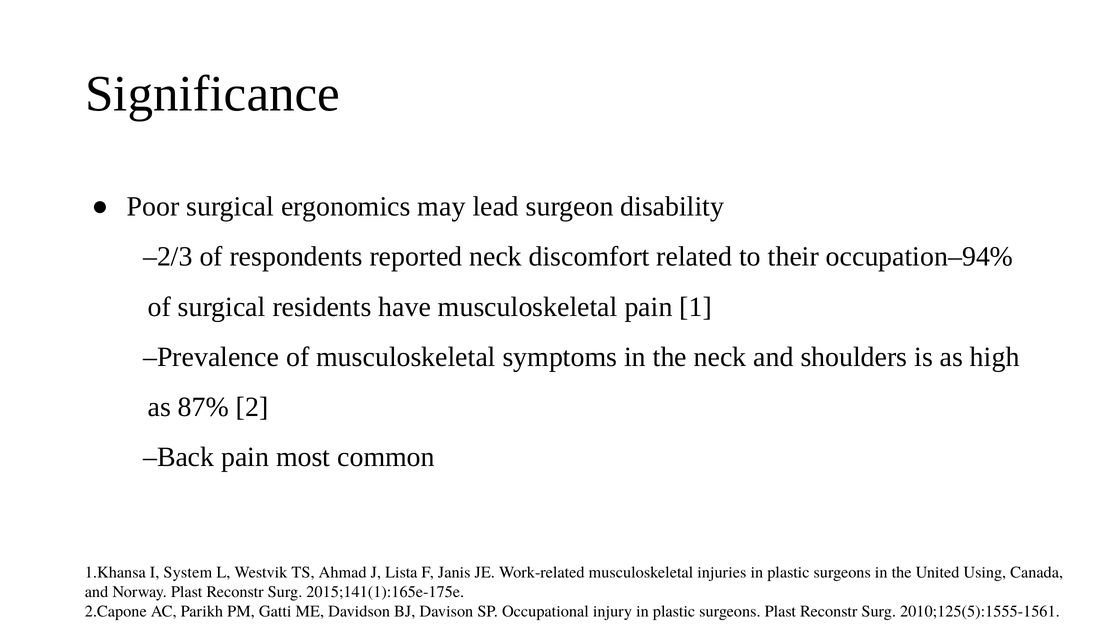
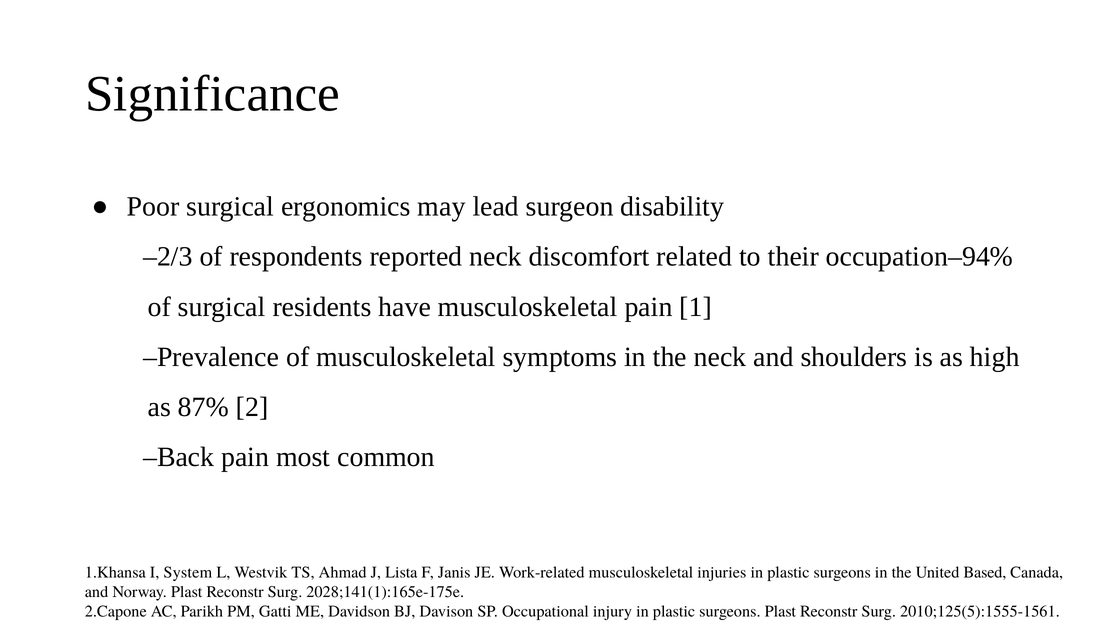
Using: Using -> Based (985, 572)
2015;141(1):165e‐175e: 2015;141(1):165e‐175e -> 2028;141(1):165e‐175e (385, 592)
